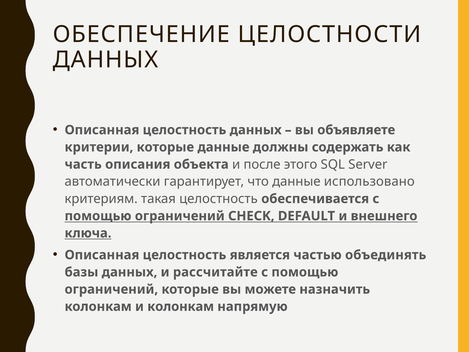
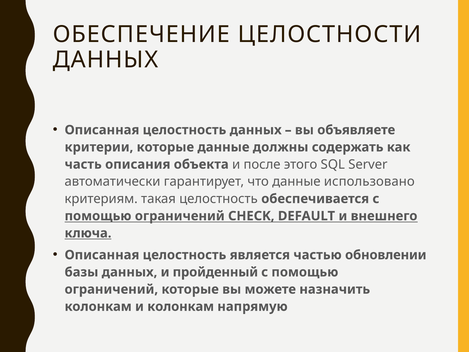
объединять: объединять -> обновлении (386, 255)
рассчитайте: рассчитайте -> пройденный (215, 272)
